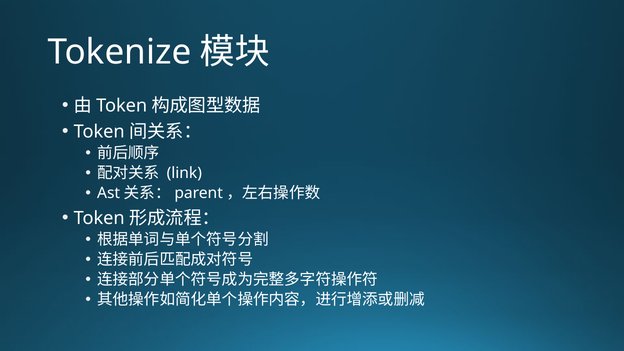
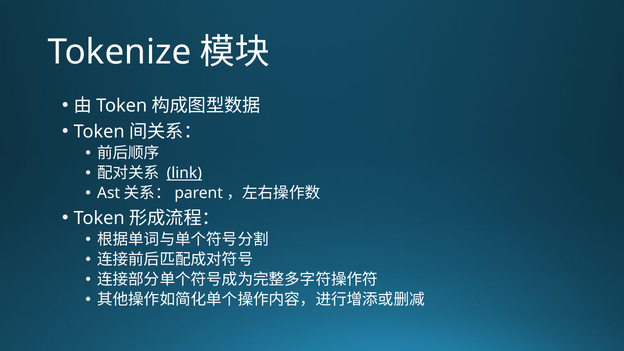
link underline: none -> present (184, 173)
